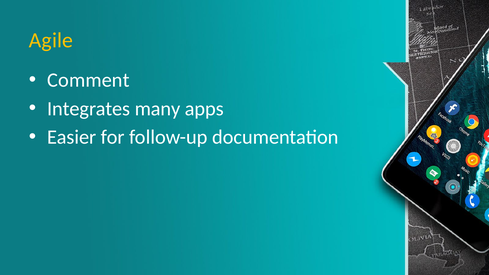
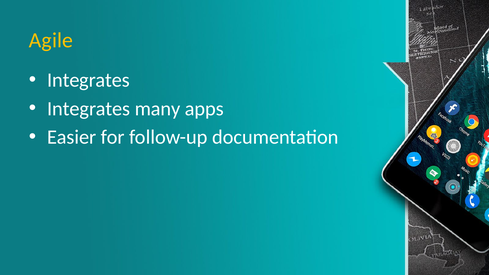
Comment: Comment -> Integrates (89, 80)
